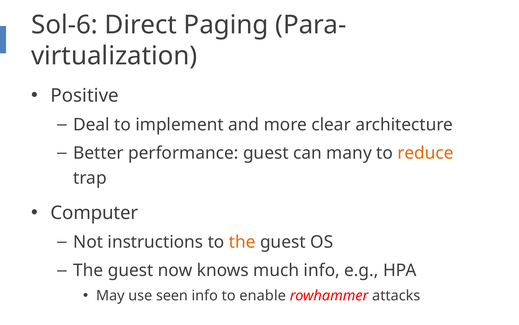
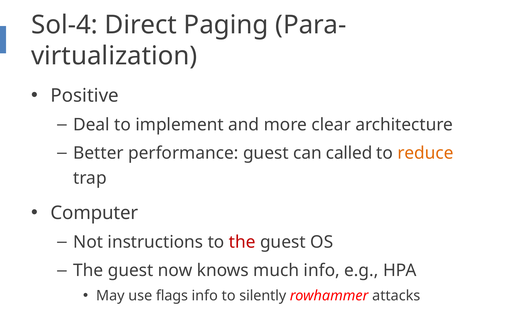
Sol-6: Sol-6 -> Sol-4 (64, 25)
many: many -> called (349, 153)
the colour: orange -> red (242, 242)
seen: seen -> flags (172, 295)
enable: enable -> silently (263, 295)
